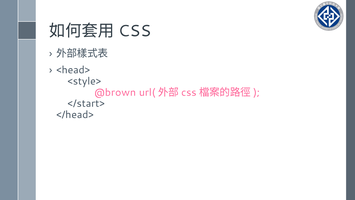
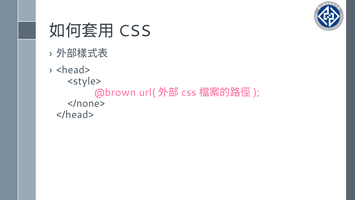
</start>: </start> -> </none> (86, 103)
